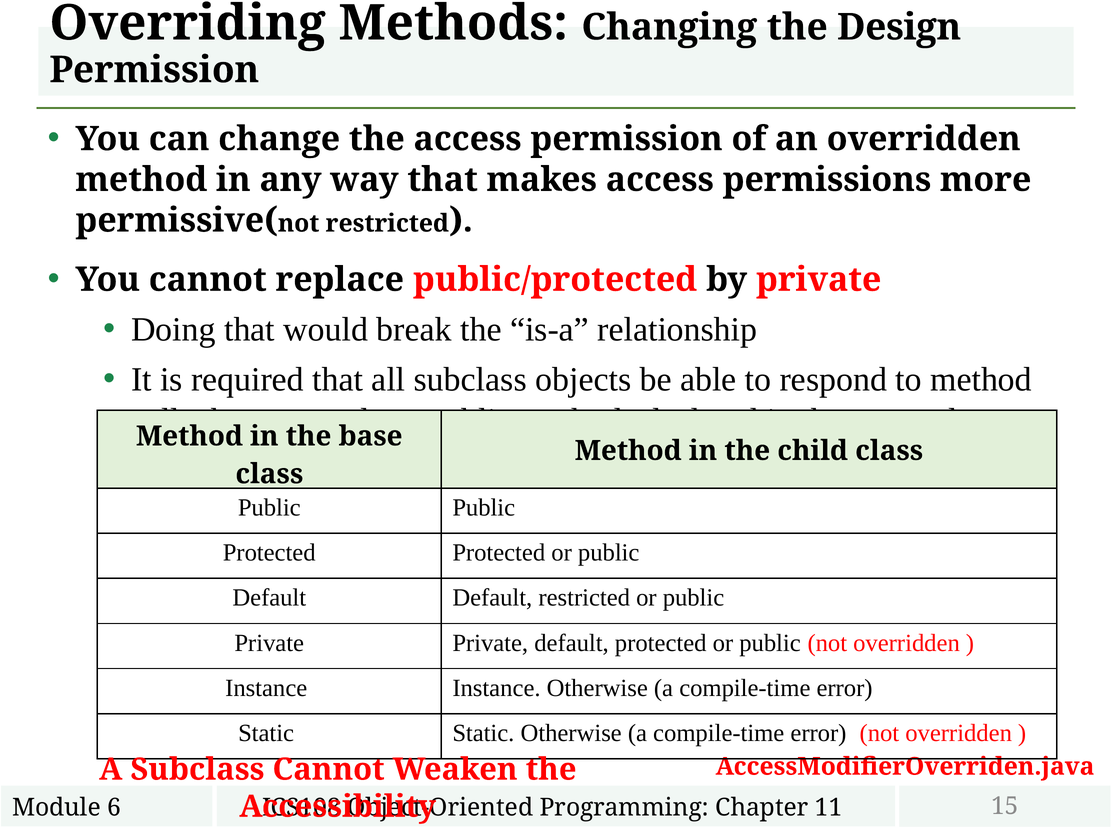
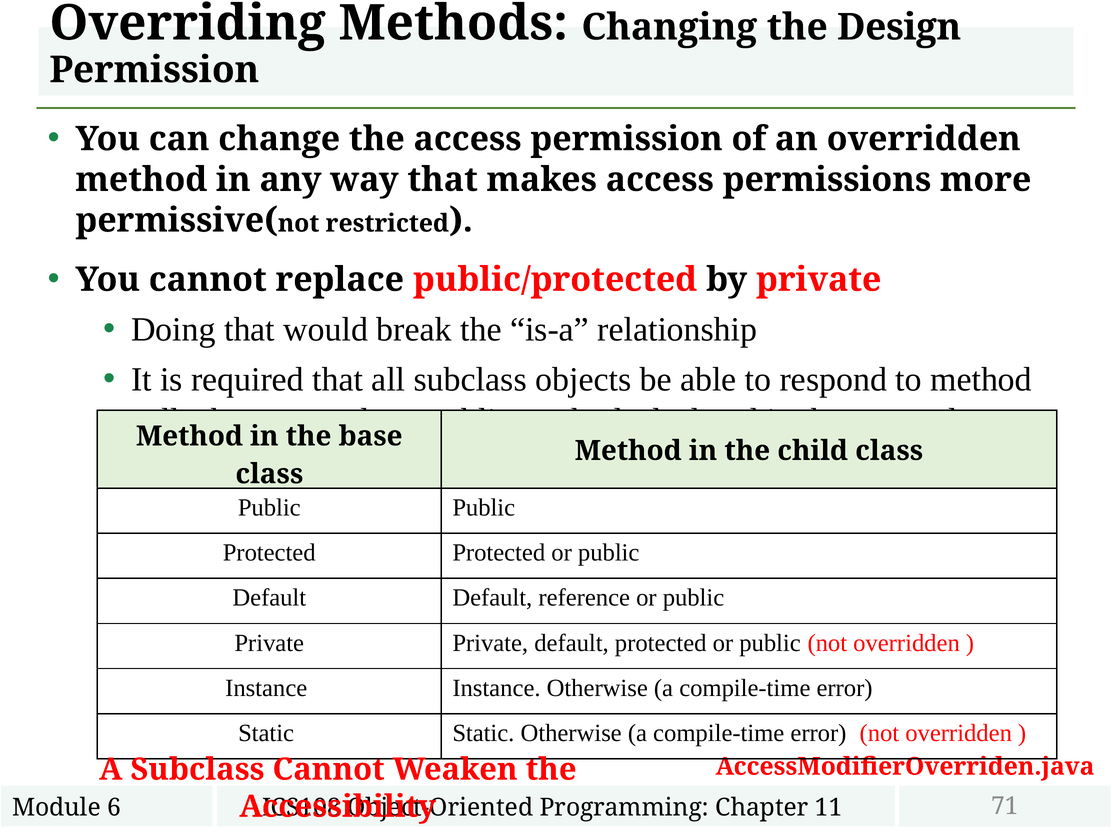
Default restricted: restricted -> reference (584, 598)
15: 15 -> 71 (1005, 806)
